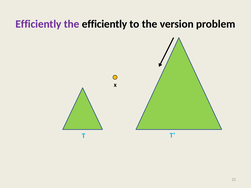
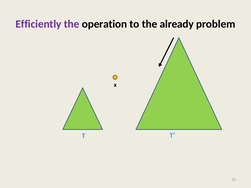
the efficiently: efficiently -> operation (105, 24)
version: version -> already (177, 24)
